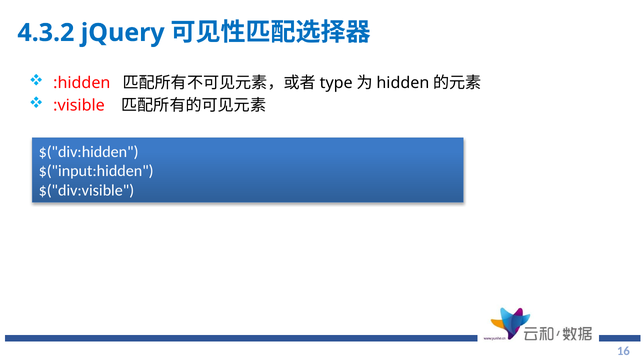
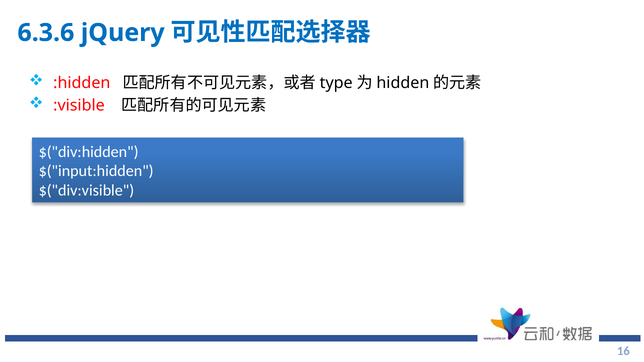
4.3.2: 4.3.2 -> 6.3.6 (46, 33)
